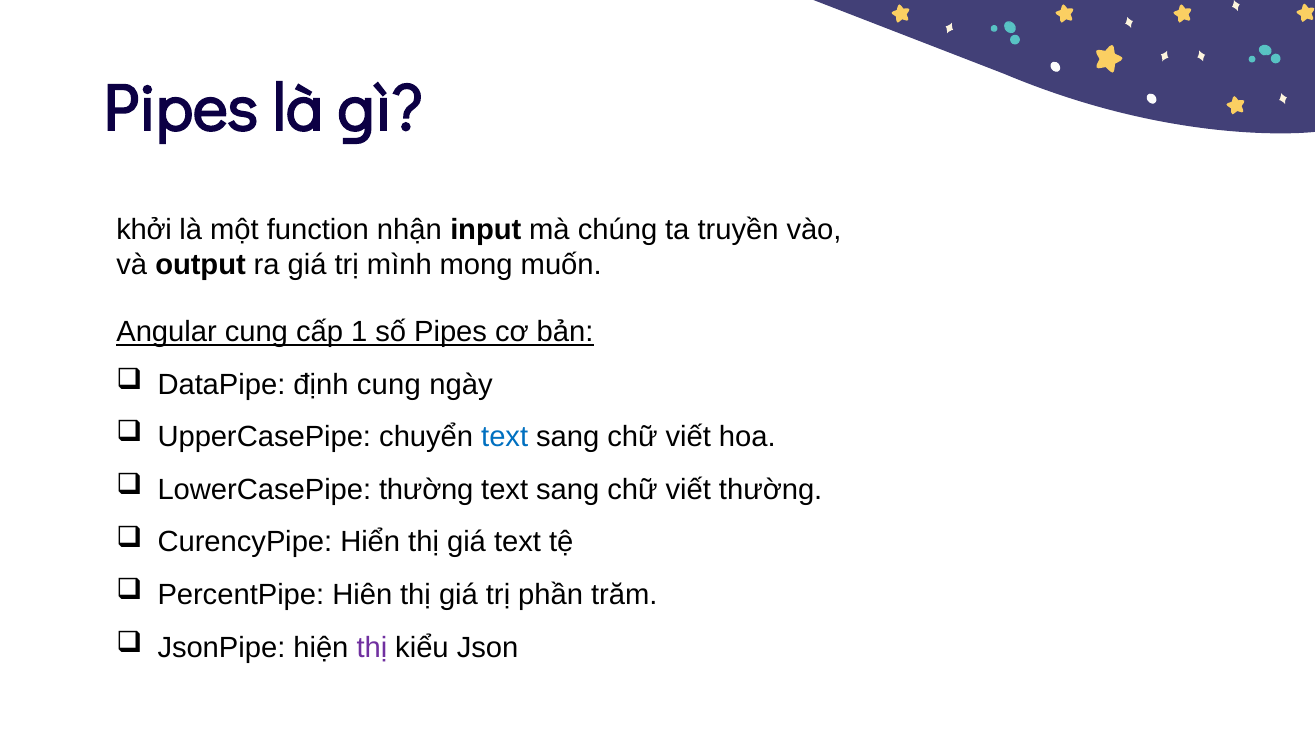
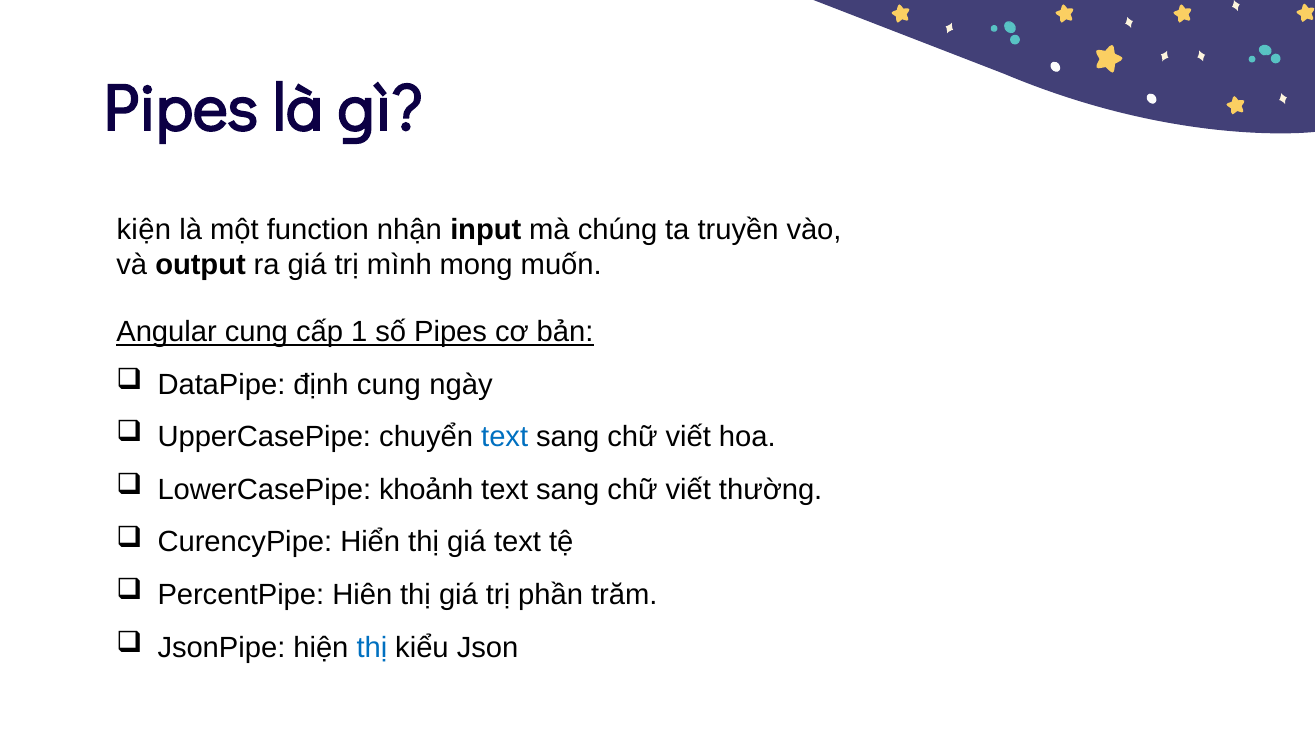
khởi: khởi -> kiện (144, 230)
LowerCasePipe thường: thường -> khoảnh (426, 489)
thị colour: purple -> blue (372, 647)
